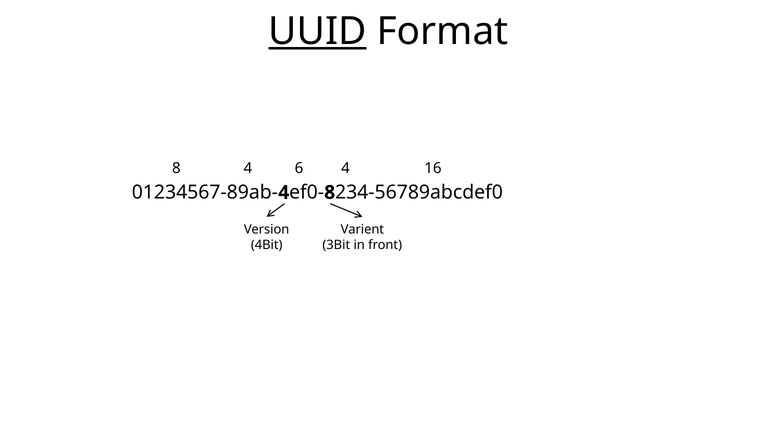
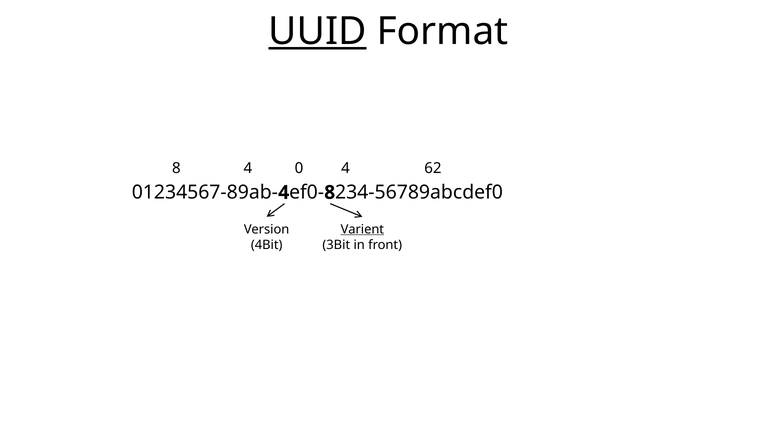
6: 6 -> 0 (299, 168)
16: 16 -> 62 (433, 168)
Varient underline: none -> present (362, 229)
